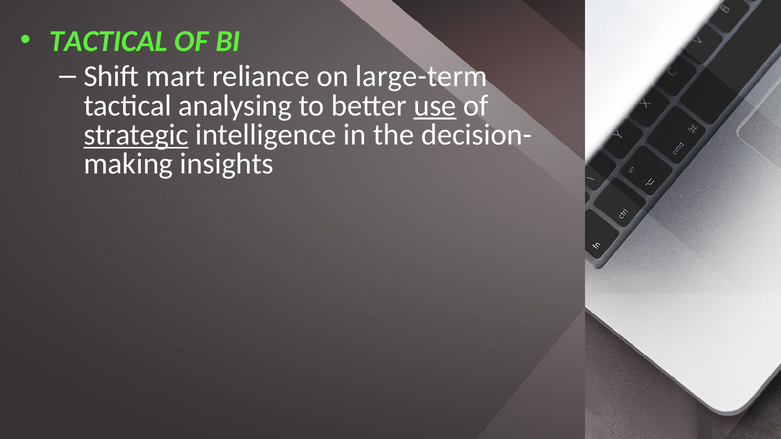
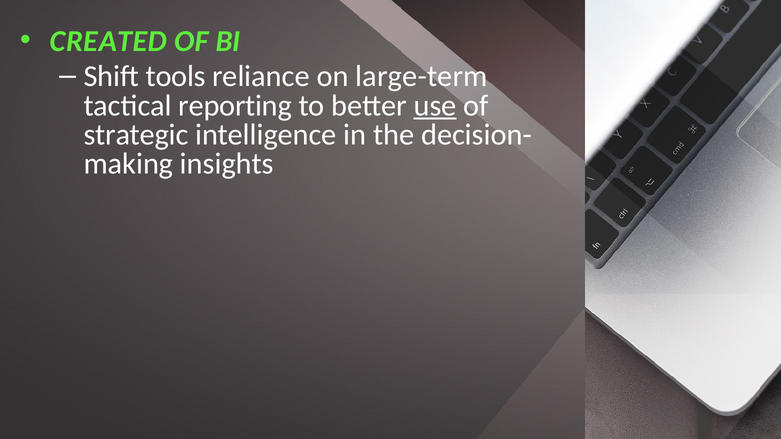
TACTICAL: TACTICAL -> CREATED (108, 41)
mart: mart -> tools (176, 77)
analysing: analysing -> reporting (235, 106)
strategic underline: present -> none (136, 135)
